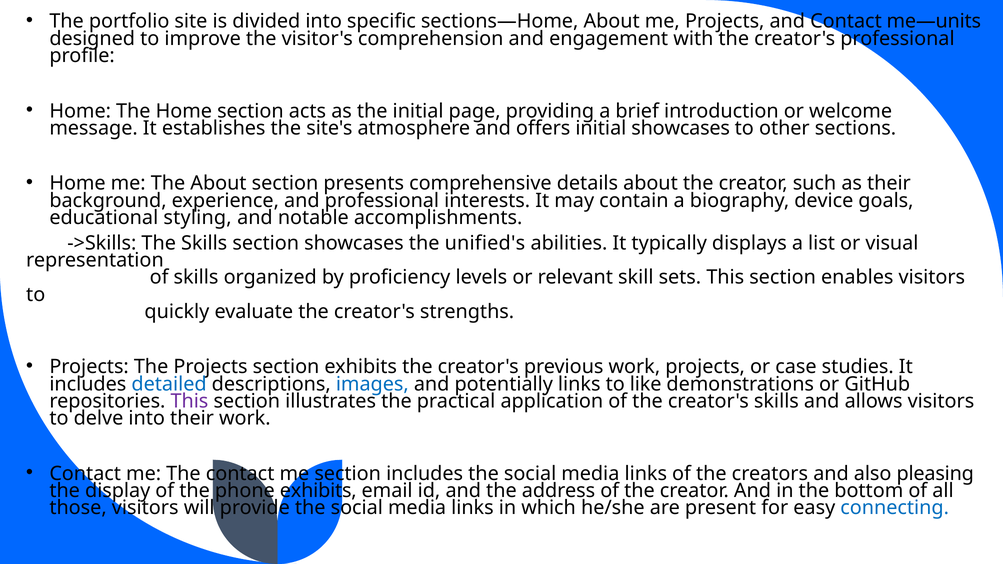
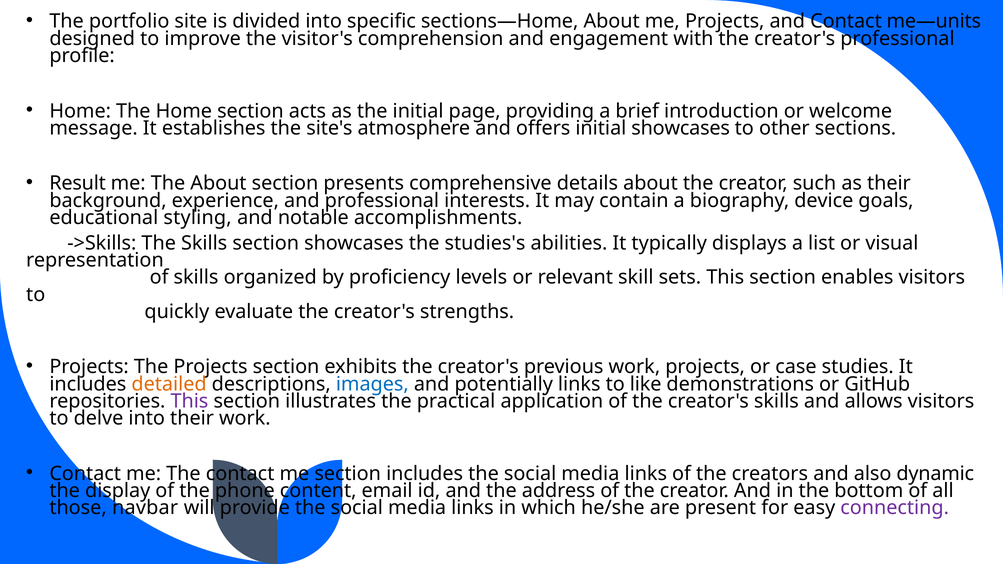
Home: Home -> Result (78, 183)
unified's: unified's -> studies's (485, 243)
detailed colour: blue -> orange (169, 384)
pleasing: pleasing -> dynamic (935, 474)
phone exhibits: exhibits -> content (318, 491)
those visitors: visitors -> navbar (145, 508)
connecting colour: blue -> purple (895, 508)
